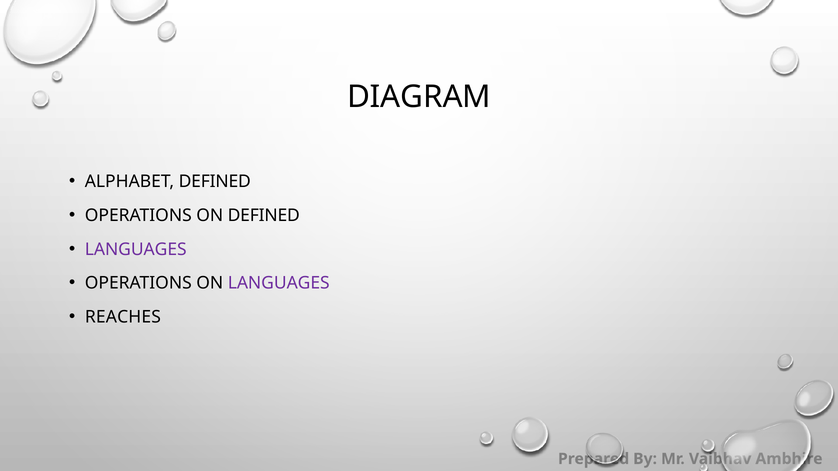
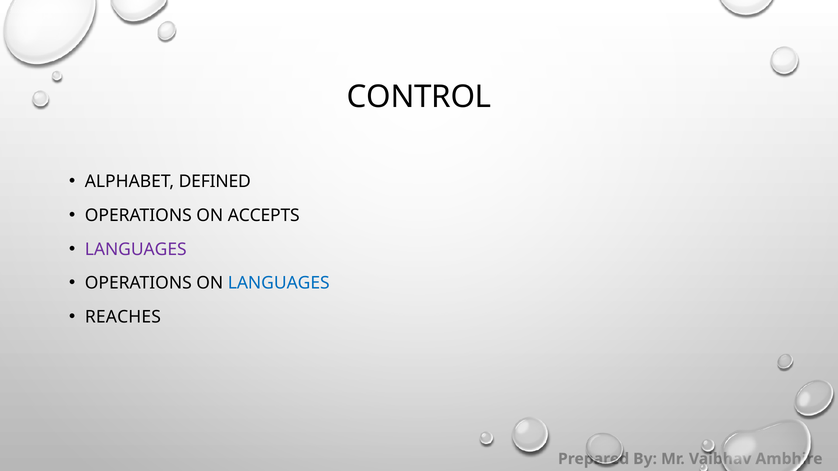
DIAGRAM: DIAGRAM -> CONTROL (419, 97)
ON DEFINED: DEFINED -> ACCEPTS (264, 216)
LANGUAGES colour: purple -> blue (279, 283)
